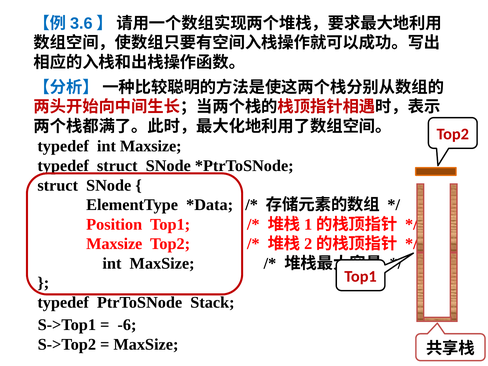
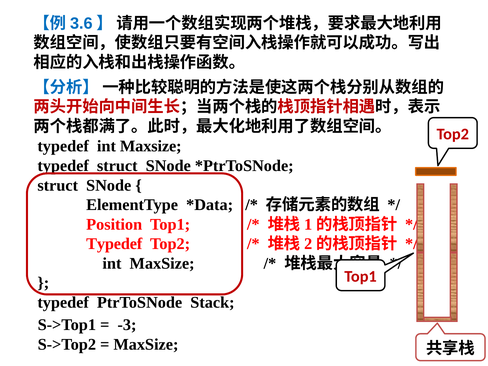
Maxsize: Maxsize -> Typedef (114, 244)
-6: -6 -> -3 (127, 325)
